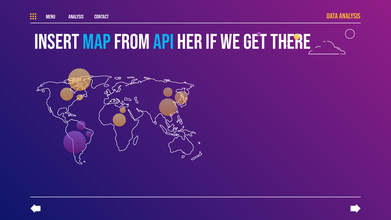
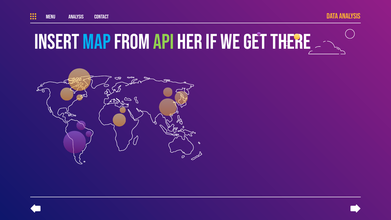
api colour: light blue -> light green (163, 42)
